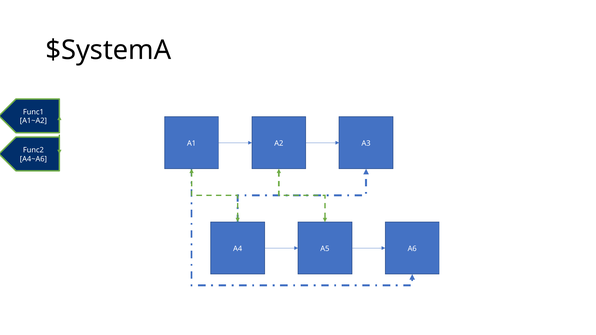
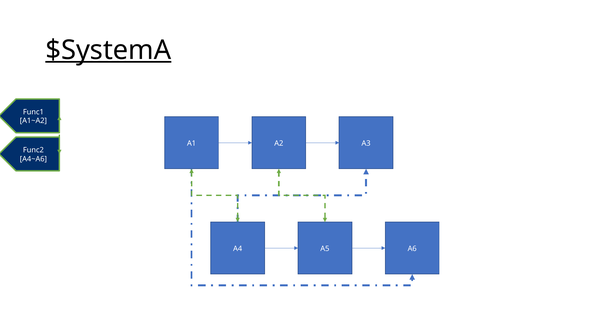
$SystemA underline: none -> present (108, 50)
